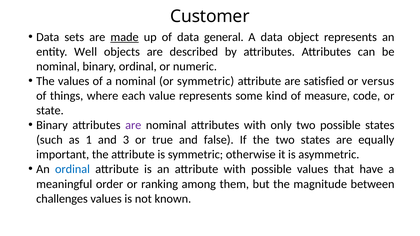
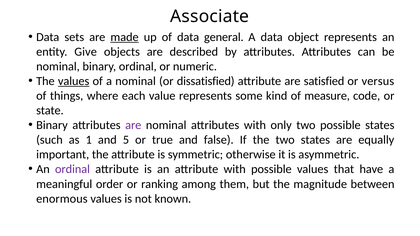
Customer: Customer -> Associate (210, 16)
Well: Well -> Give (86, 52)
values underline: none -> present (74, 81)
or symmetric: symmetric -> dissatisfied (206, 81)
3: 3 -> 5 (126, 140)
ordinal colour: blue -> purple (73, 169)
challenges: challenges -> enormous (62, 199)
